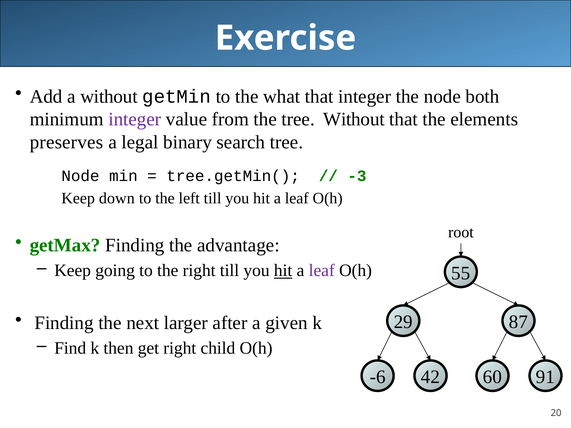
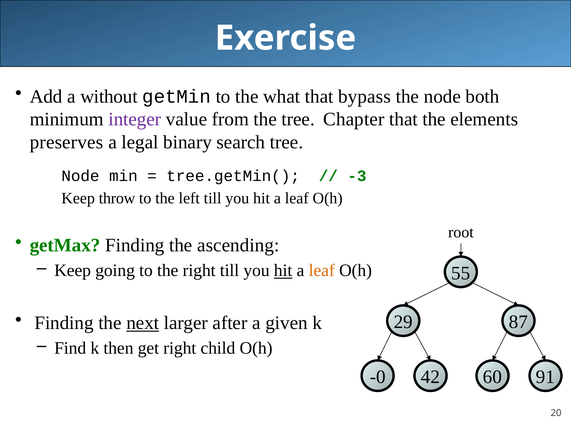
that integer: integer -> bypass (365, 96)
tree Without: Without -> Chapter (354, 119)
down: down -> throw (117, 198)
advantage: advantage -> ascending (238, 245)
leaf colour: purple -> orange (322, 271)
next underline: none -> present (143, 323)
-6: -6 -> -0 (378, 377)
